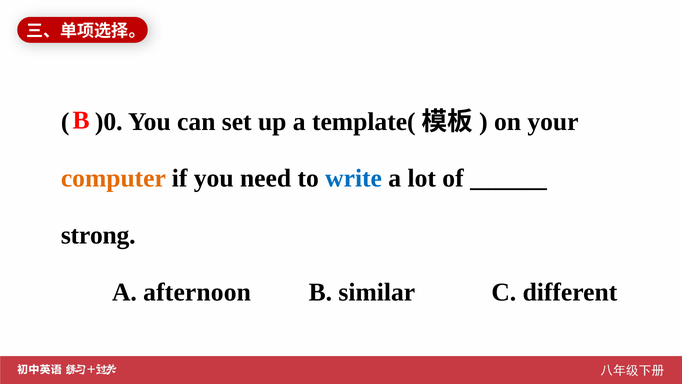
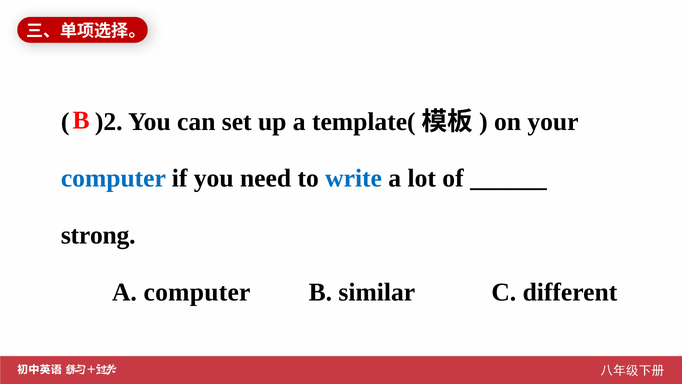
)0: )0 -> )2 (109, 122)
computer colour: orange -> blue (113, 178)
A afternoon: afternoon -> computer (197, 292)
